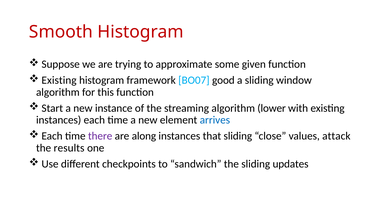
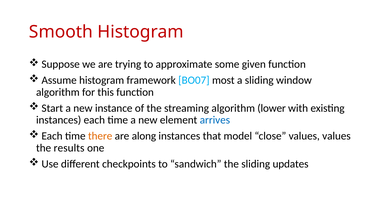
Existing: Existing -> Assume (59, 80)
good: good -> most (223, 80)
there colour: purple -> orange (100, 136)
that sliding: sliding -> model (238, 136)
values attack: attack -> values (336, 136)
